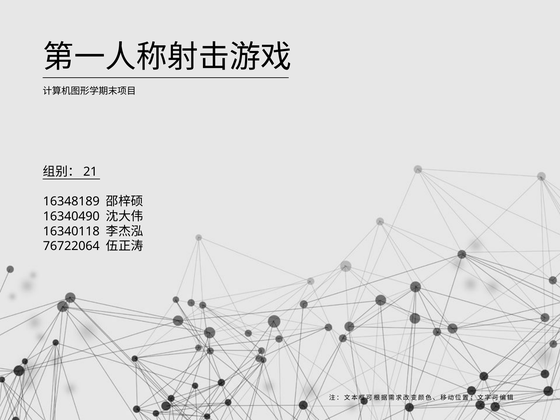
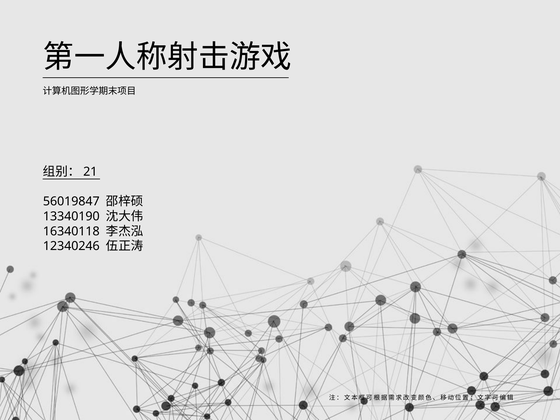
16348189: 16348189 -> 56019847 (71, 201)
16340490: 16340490 -> 13340190 (71, 216)
76722064: 76722064 -> 12340246 (71, 246)
